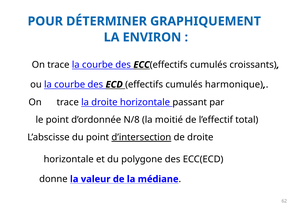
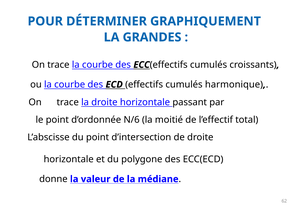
ENVIRON: ENVIRON -> GRANDES (152, 37)
N/8: N/8 -> N/6 (132, 120)
d’intersection underline: present -> none (141, 137)
